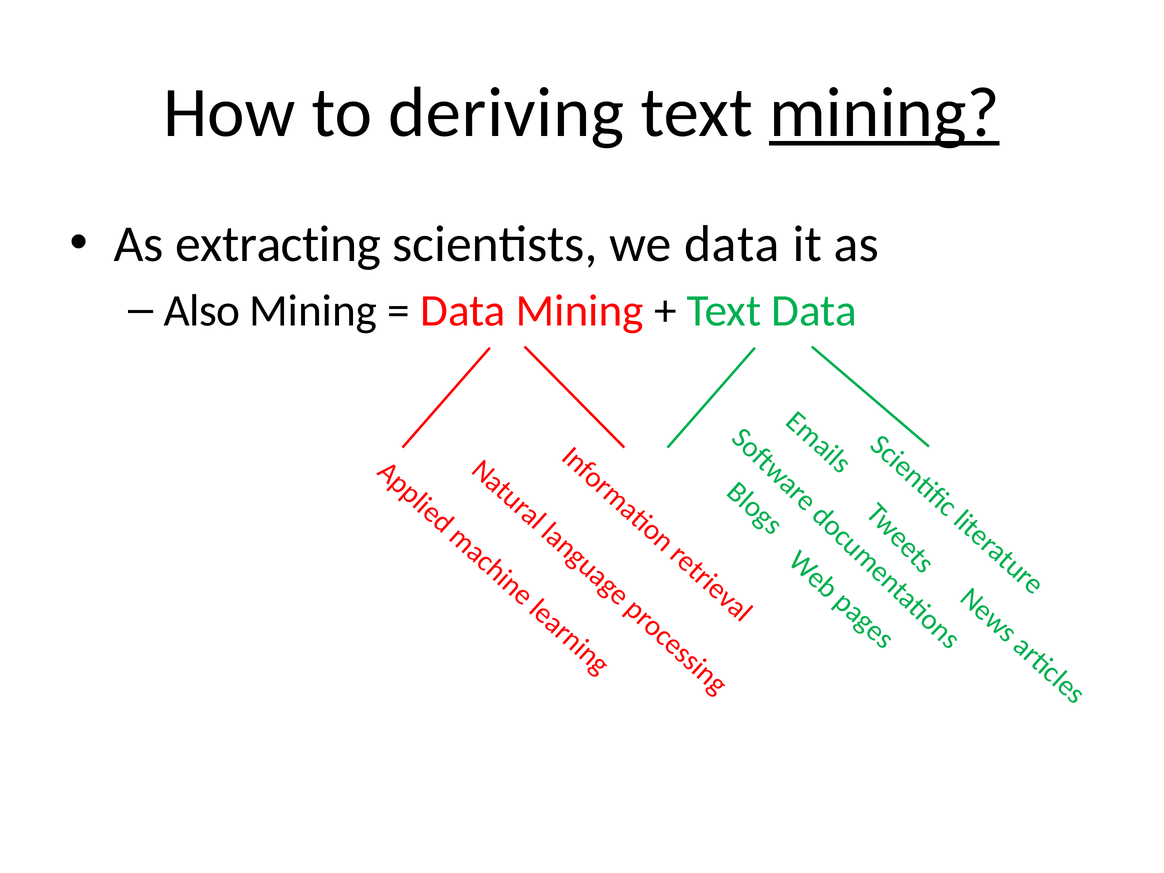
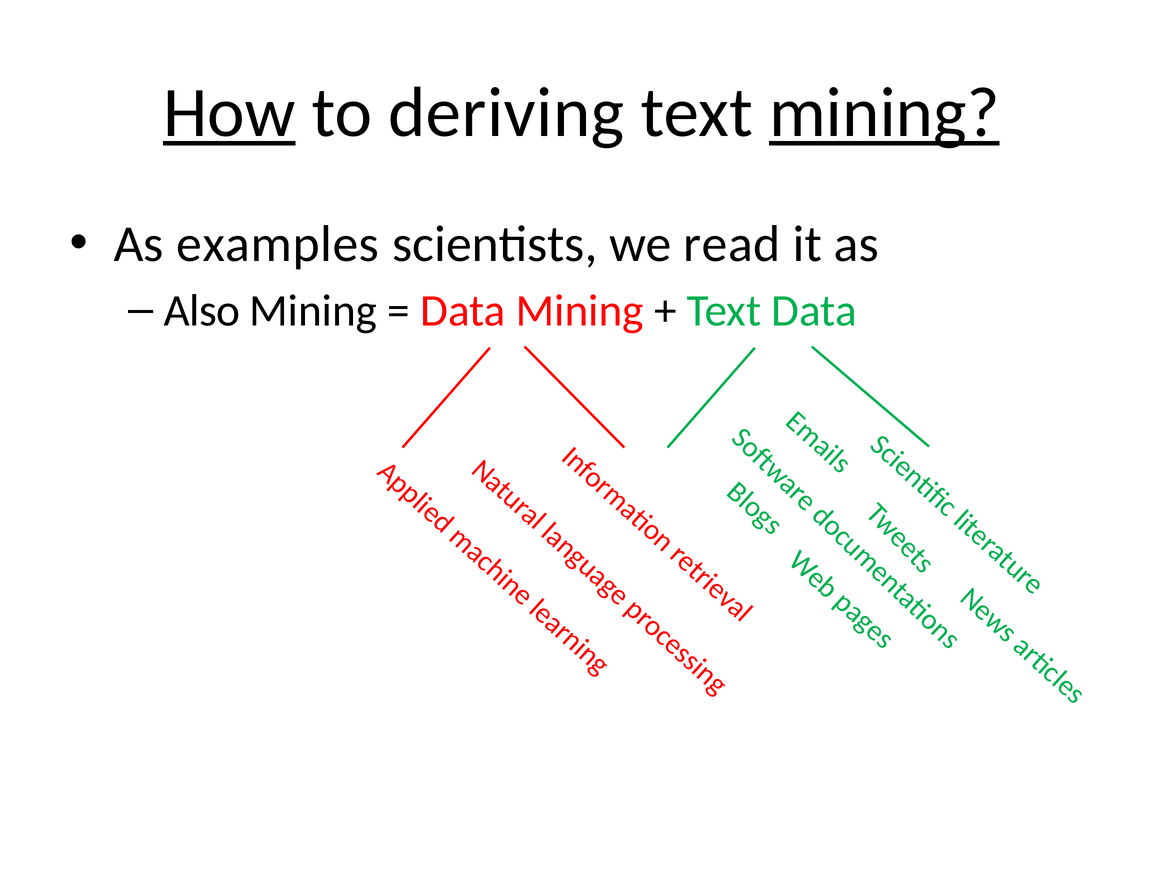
How underline: none -> present (229, 113)
extracting: extracting -> examples (278, 244)
we data: data -> read (732, 244)
